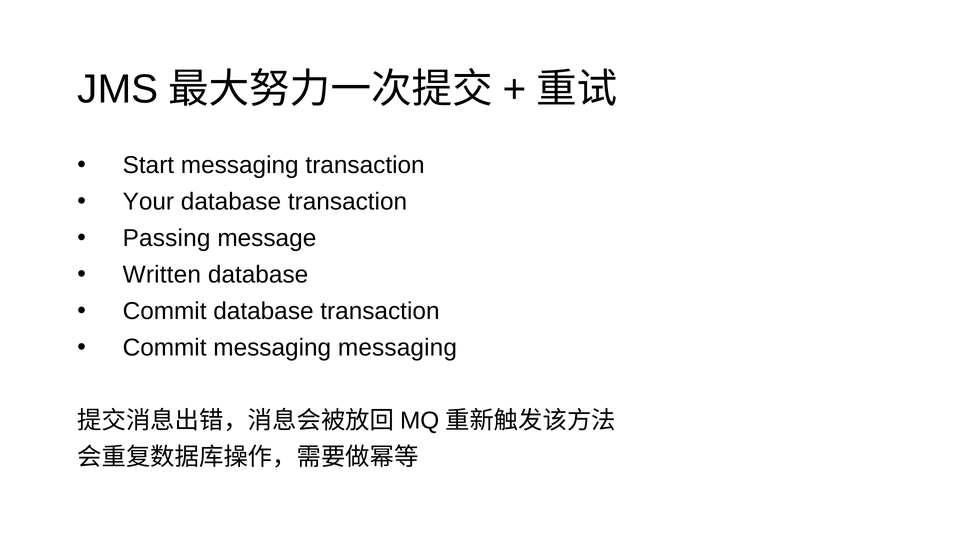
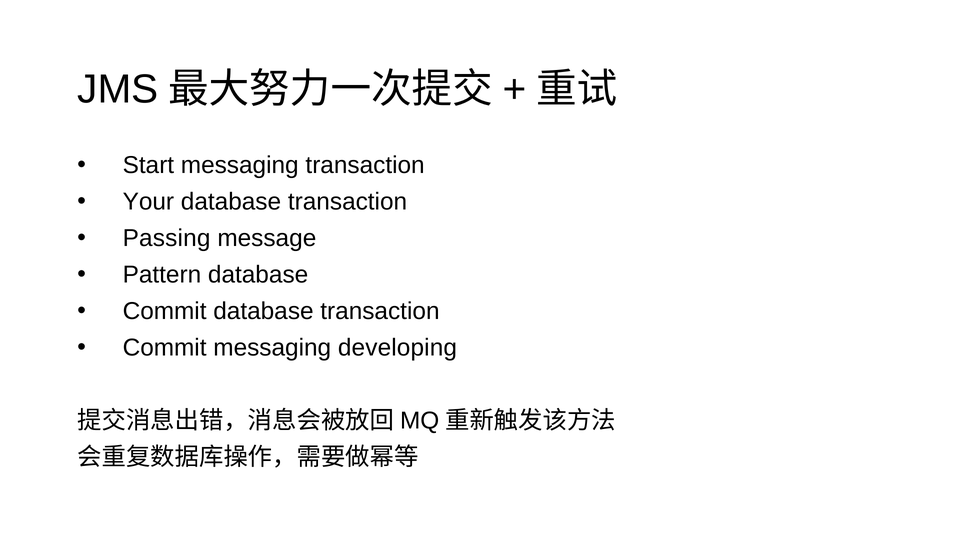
Written: Written -> Pattern (162, 274)
messaging messaging: messaging -> developing (397, 347)
